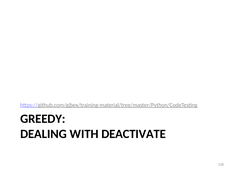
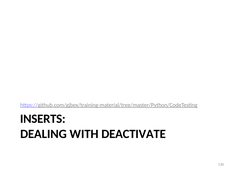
GREEDY: GREEDY -> INSERTS (43, 119)
